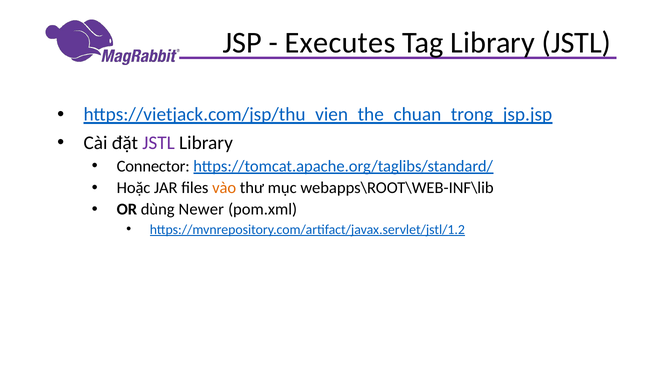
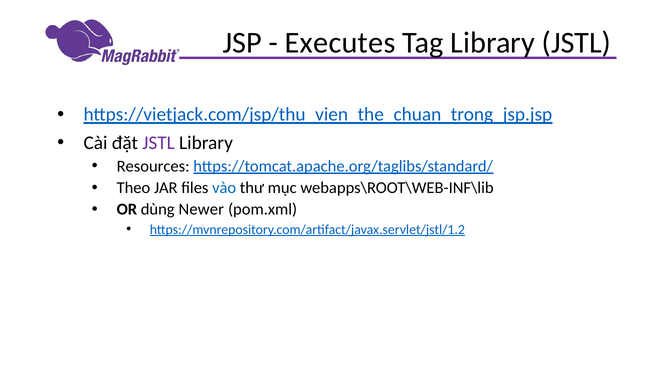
Connector: Connector -> Resources (153, 166)
Hoặc: Hoặc -> Theo (133, 188)
vào colour: orange -> blue (224, 188)
